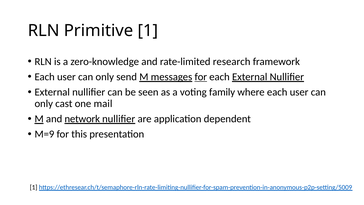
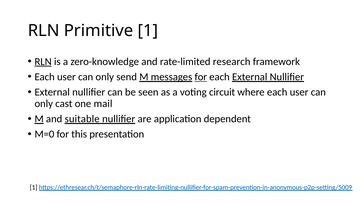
RLN underline: none -> present (43, 62)
family: family -> circuit (222, 92)
network: network -> suitable (82, 119)
M=9: M=9 -> M=0 (44, 134)
